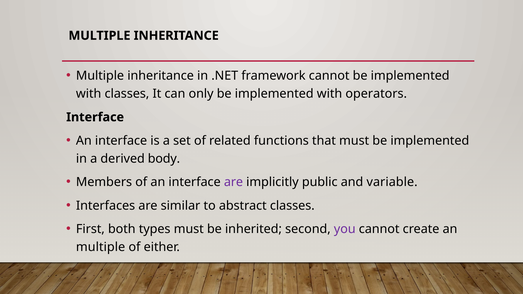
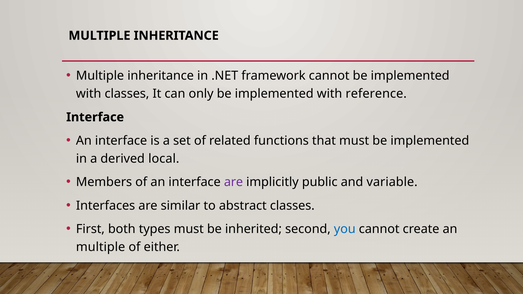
operators: operators -> reference (376, 94)
body: body -> local (164, 159)
you colour: purple -> blue (345, 229)
